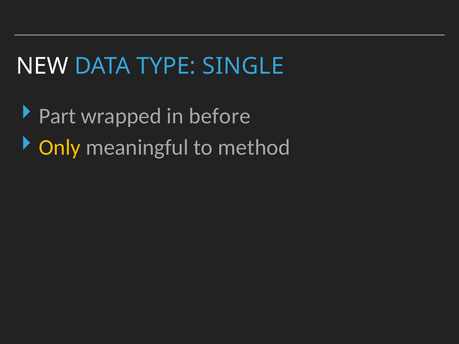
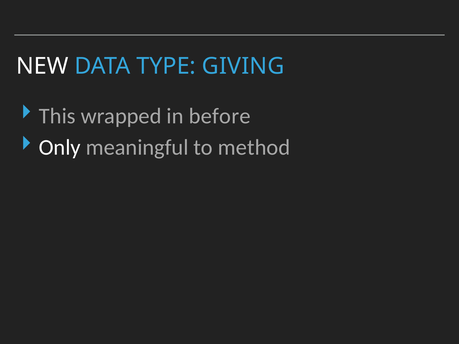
SINGLE: SINGLE -> GIVING (243, 66)
Part: Part -> This (57, 116)
Only colour: yellow -> white (60, 148)
